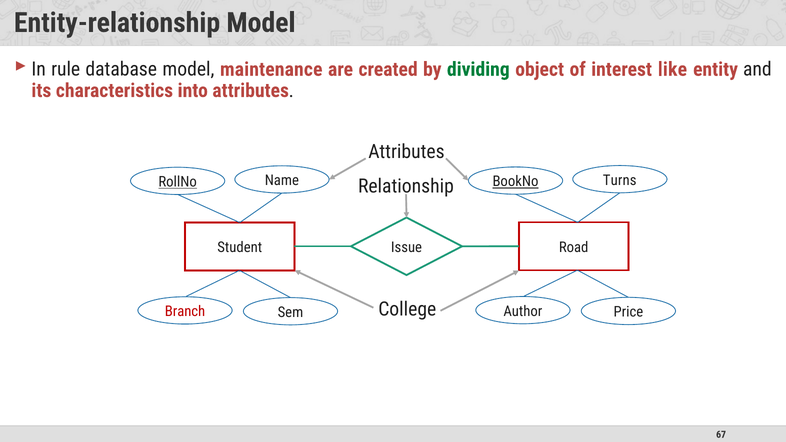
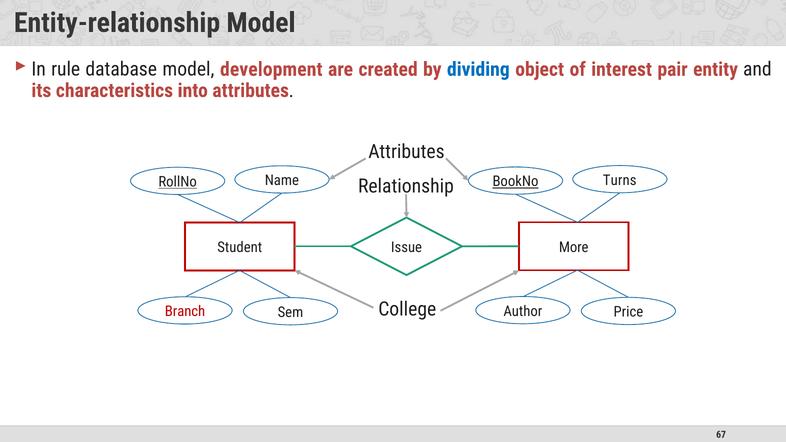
maintenance: maintenance -> development (271, 69)
dividing colour: green -> blue (478, 69)
like: like -> pair (673, 69)
Road: Road -> More (574, 247)
